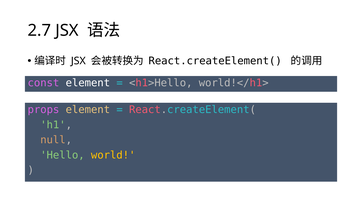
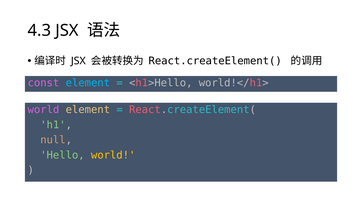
2.7: 2.7 -> 4.3 (39, 30)
element colour: white -> light blue (88, 83)
props: props -> world (43, 110)
